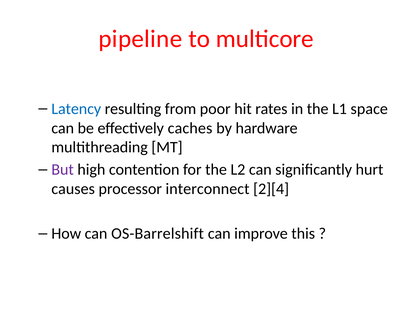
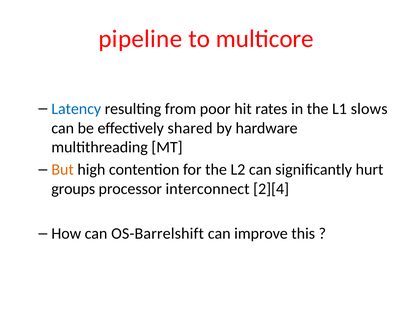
space: space -> slows (369, 109)
caches: caches -> shared (190, 128)
But colour: purple -> orange (63, 170)
causes: causes -> groups (73, 189)
